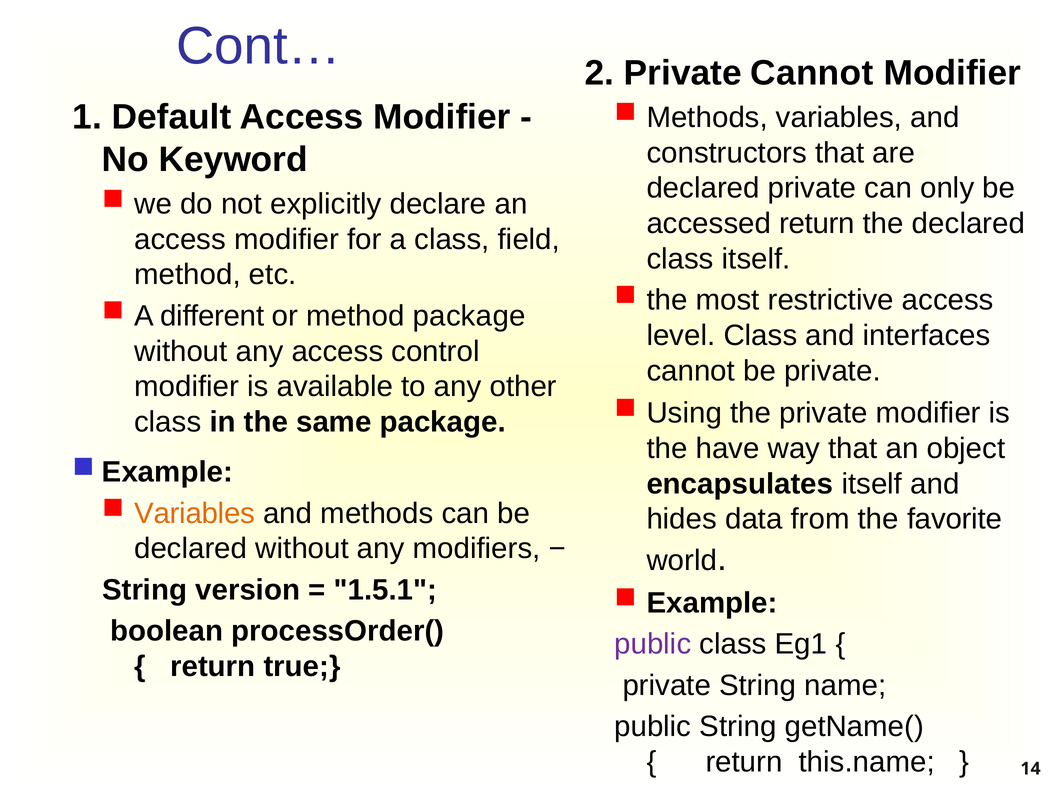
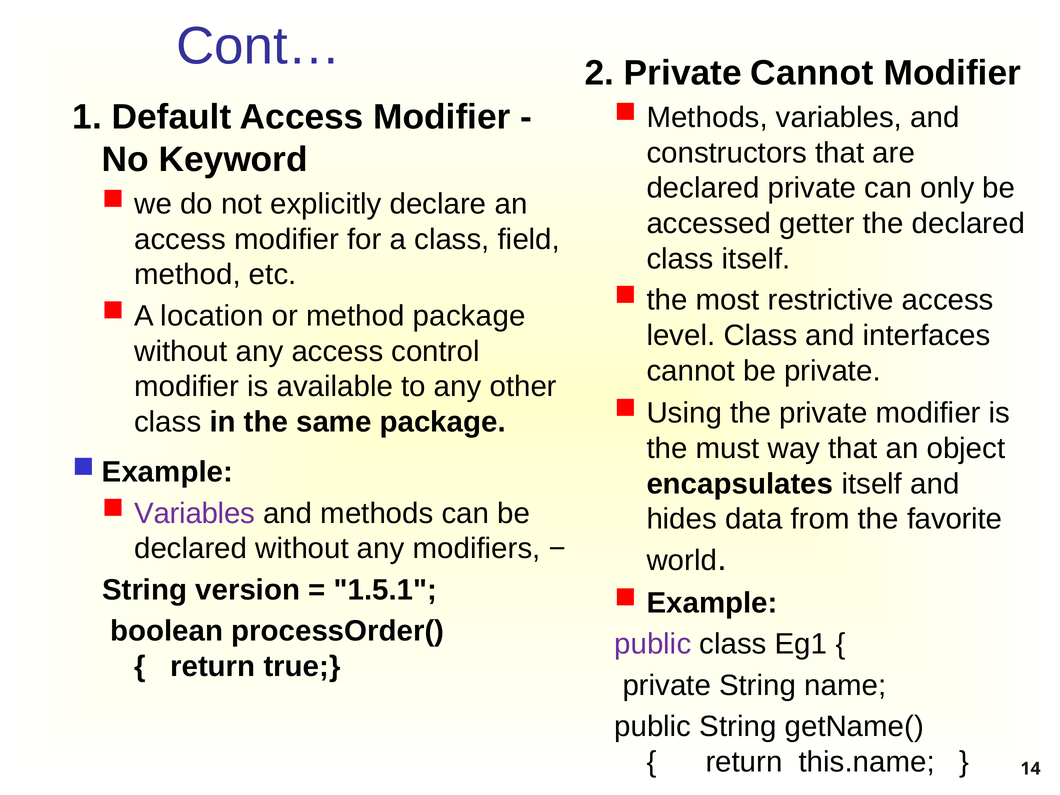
accessed return: return -> getter (817, 224)
different: different -> location (212, 316)
have: have -> must (728, 449)
Variables colour: orange -> purple (195, 513)
